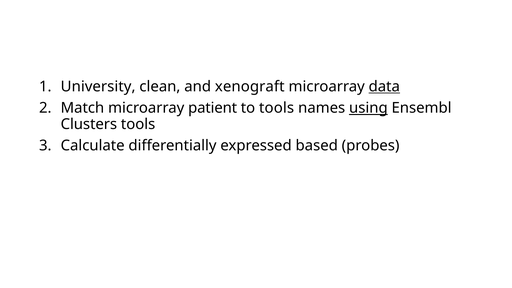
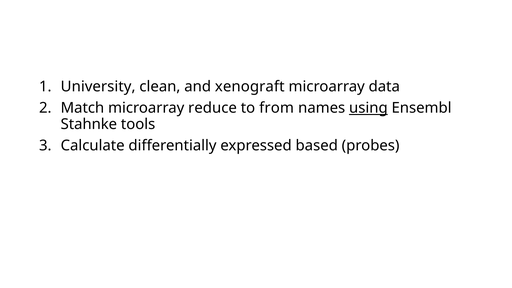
data underline: present -> none (384, 87)
patient: patient -> reduce (213, 108)
to tools: tools -> from (277, 108)
Clusters: Clusters -> Stahnke (89, 124)
